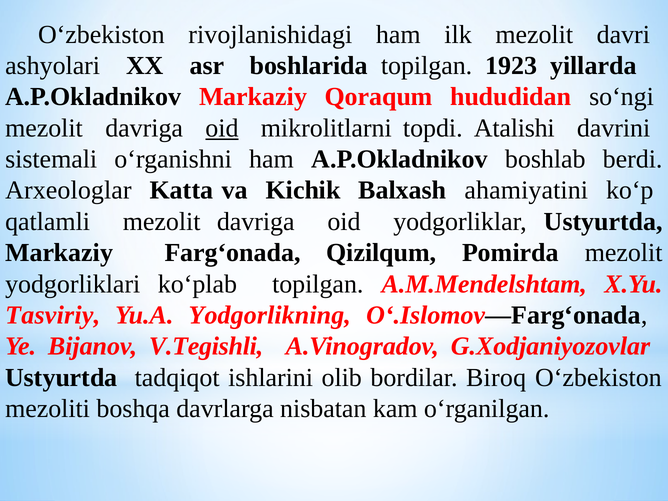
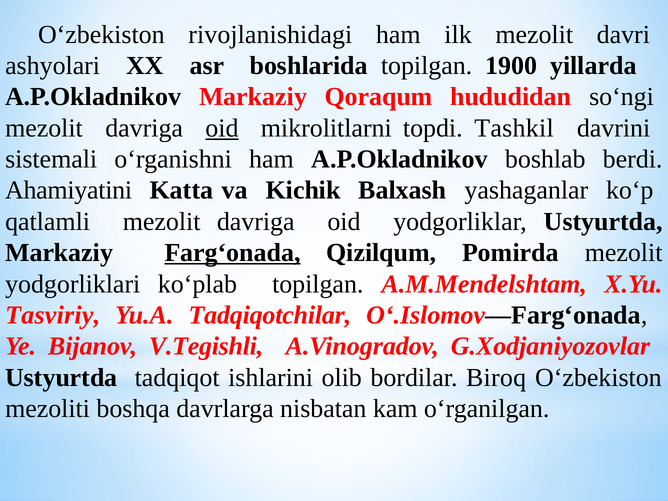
1923: 1923 -> 1900 (511, 66)
Atalishi: Atalishi -> Tashkil (514, 128)
Arxeologlar: Arxeologlar -> Ahamiyatini (69, 190)
ahamiyatini: ahamiyatini -> yashaganlar (526, 190)
Farg‘onada underline: none -> present (233, 253)
Yodgorlikning: Yodgorlikning -> Tadqiqotchilar (270, 315)
